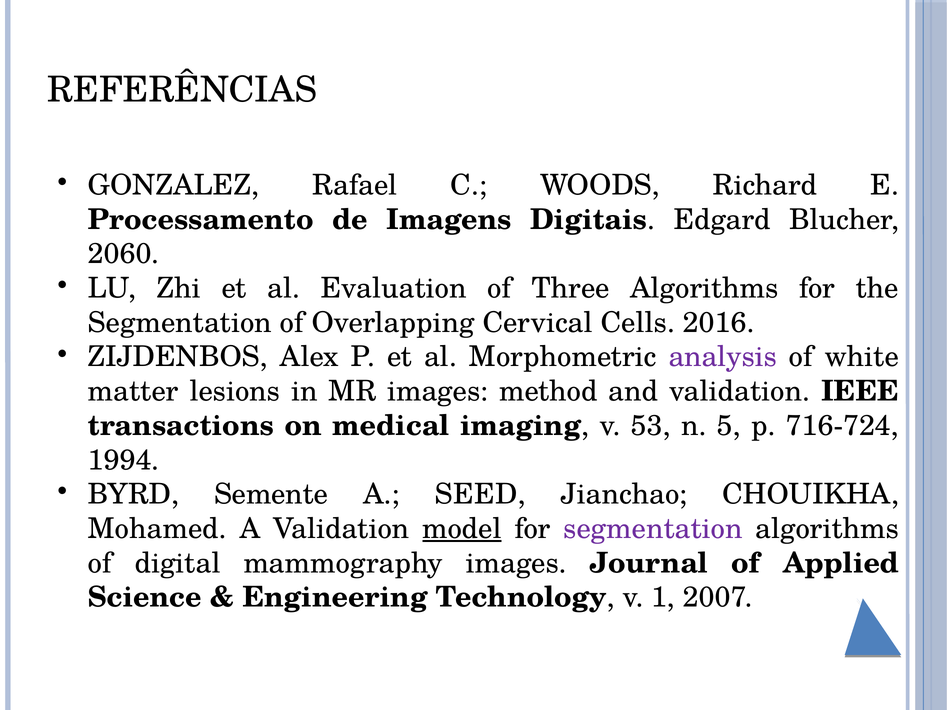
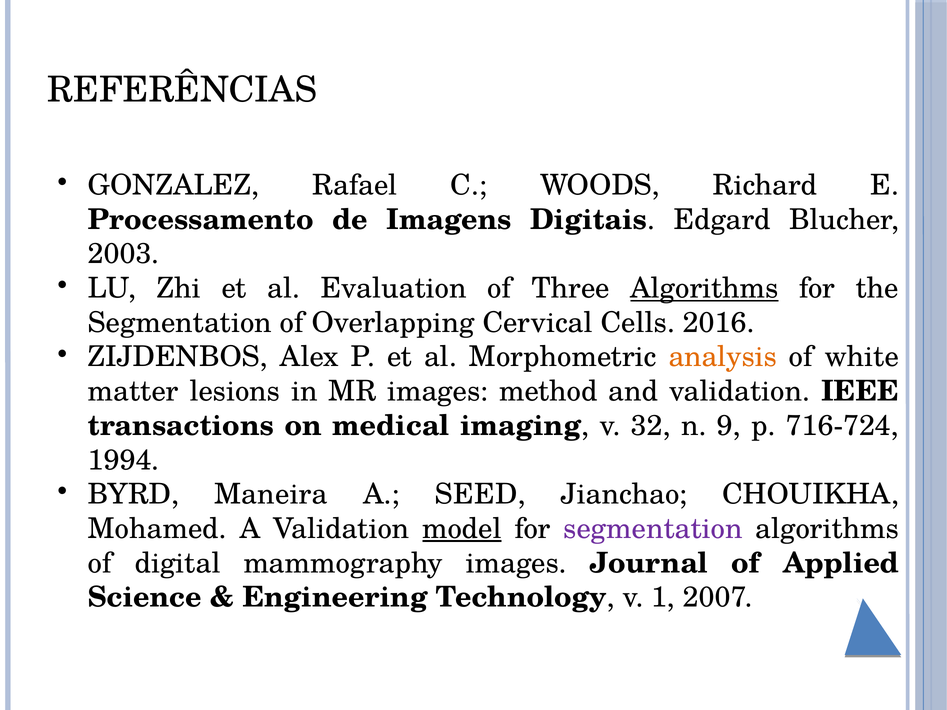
2060: 2060 -> 2003 (124, 254)
Algorithms underline: none -> present (704, 288)
analysis colour: purple -> orange (723, 357)
53: 53 -> 32 (651, 426)
5: 5 -> 9 (729, 426)
Semente: Semente -> Maneira (271, 495)
